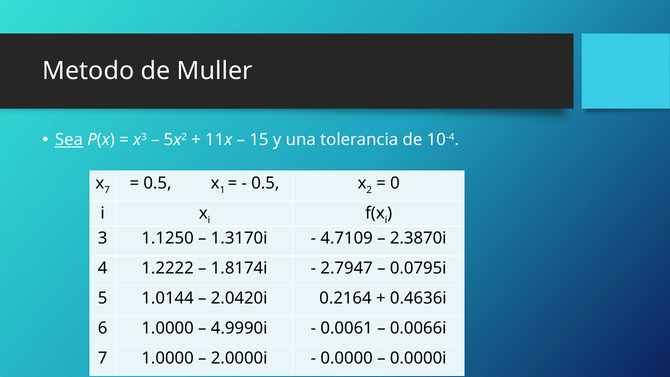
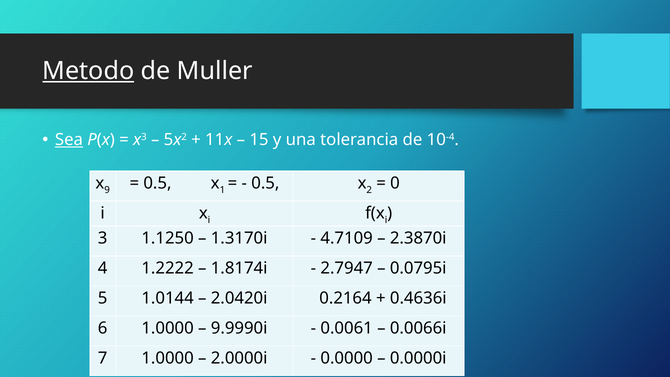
Metodo underline: none -> present (88, 71)
7: 7 -> 9 (107, 190)
4.9990i: 4.9990i -> 9.9990i (239, 328)
